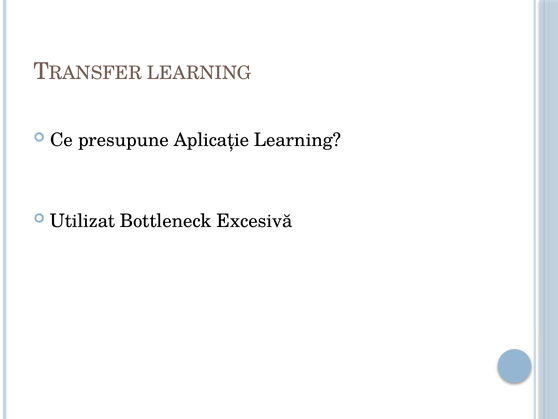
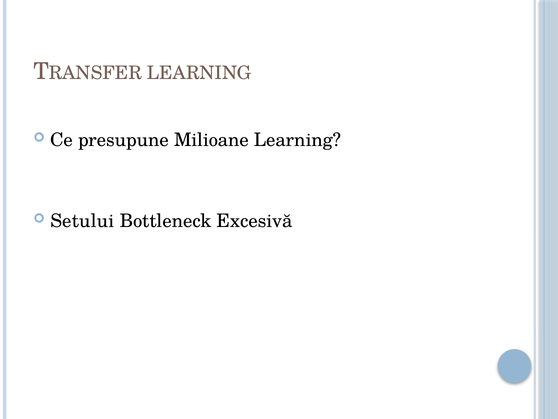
Aplicație: Aplicație -> Milioane (211, 140)
Utilizat: Utilizat -> Setului (82, 221)
